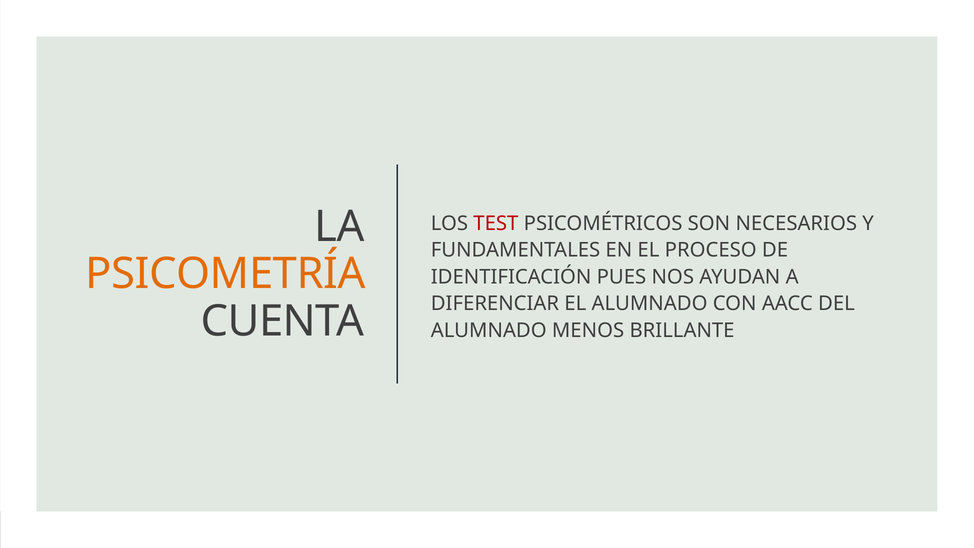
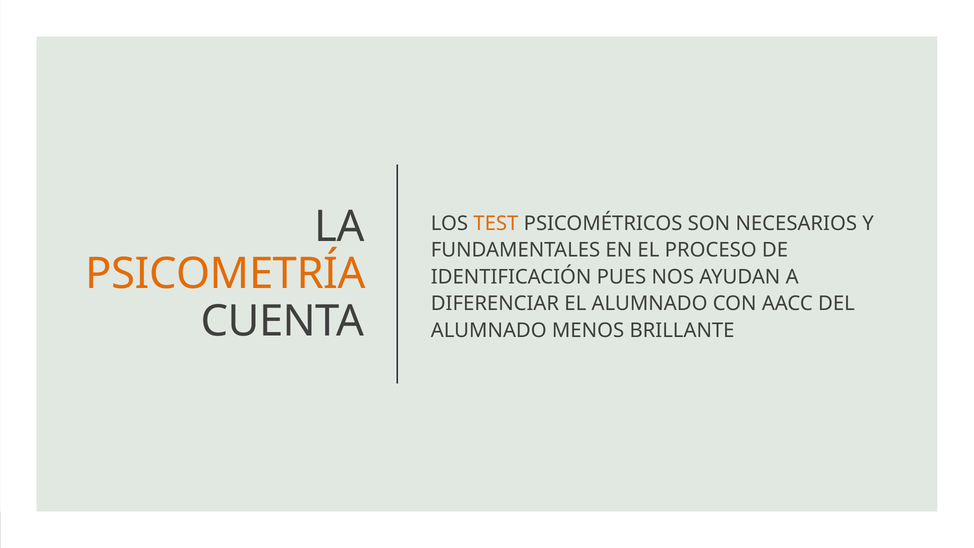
TEST colour: red -> orange (496, 223)
